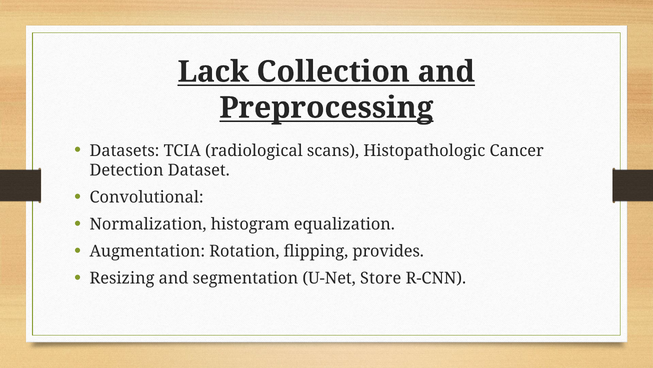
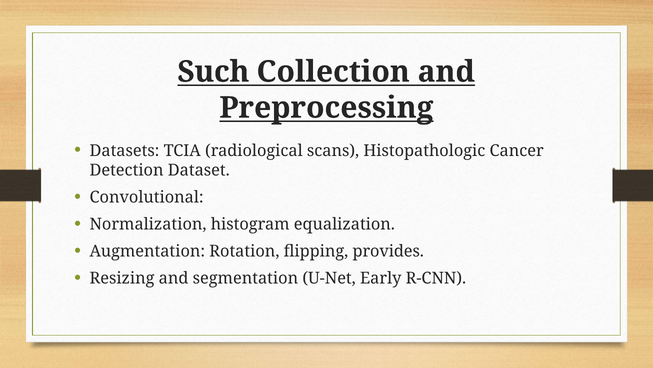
Lack: Lack -> Such (213, 72)
Store: Store -> Early (381, 278)
